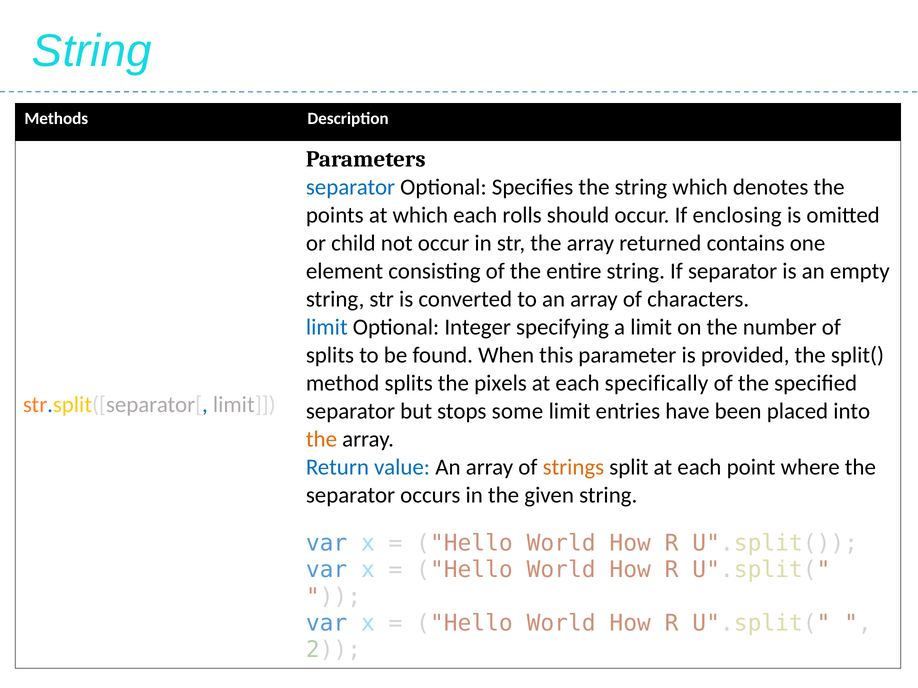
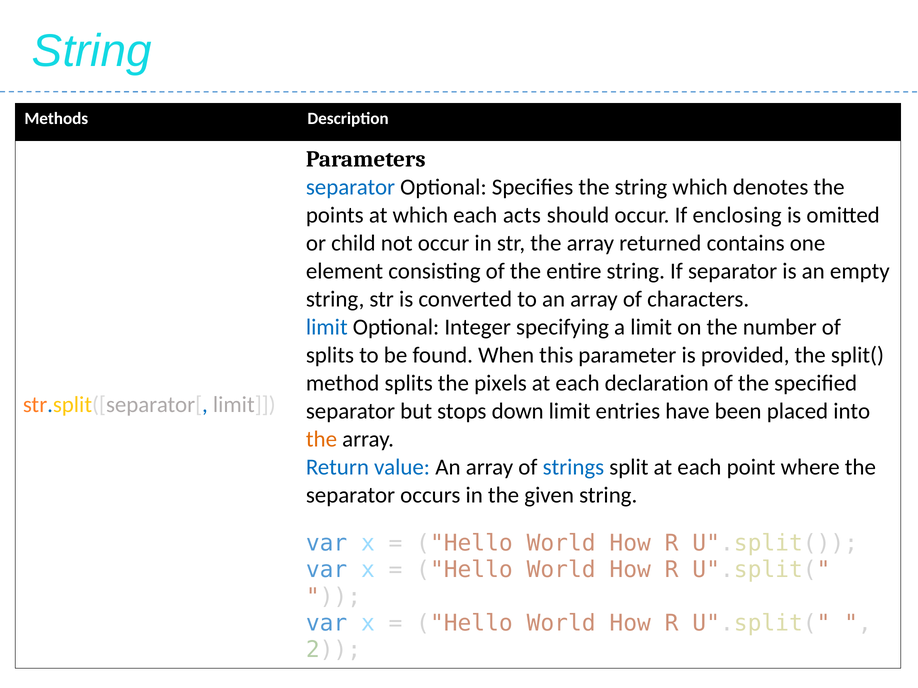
rolls: rolls -> acts (522, 215)
specifically: specifically -> declaration (657, 383)
some: some -> down (518, 411)
strings colour: orange -> blue (573, 467)
